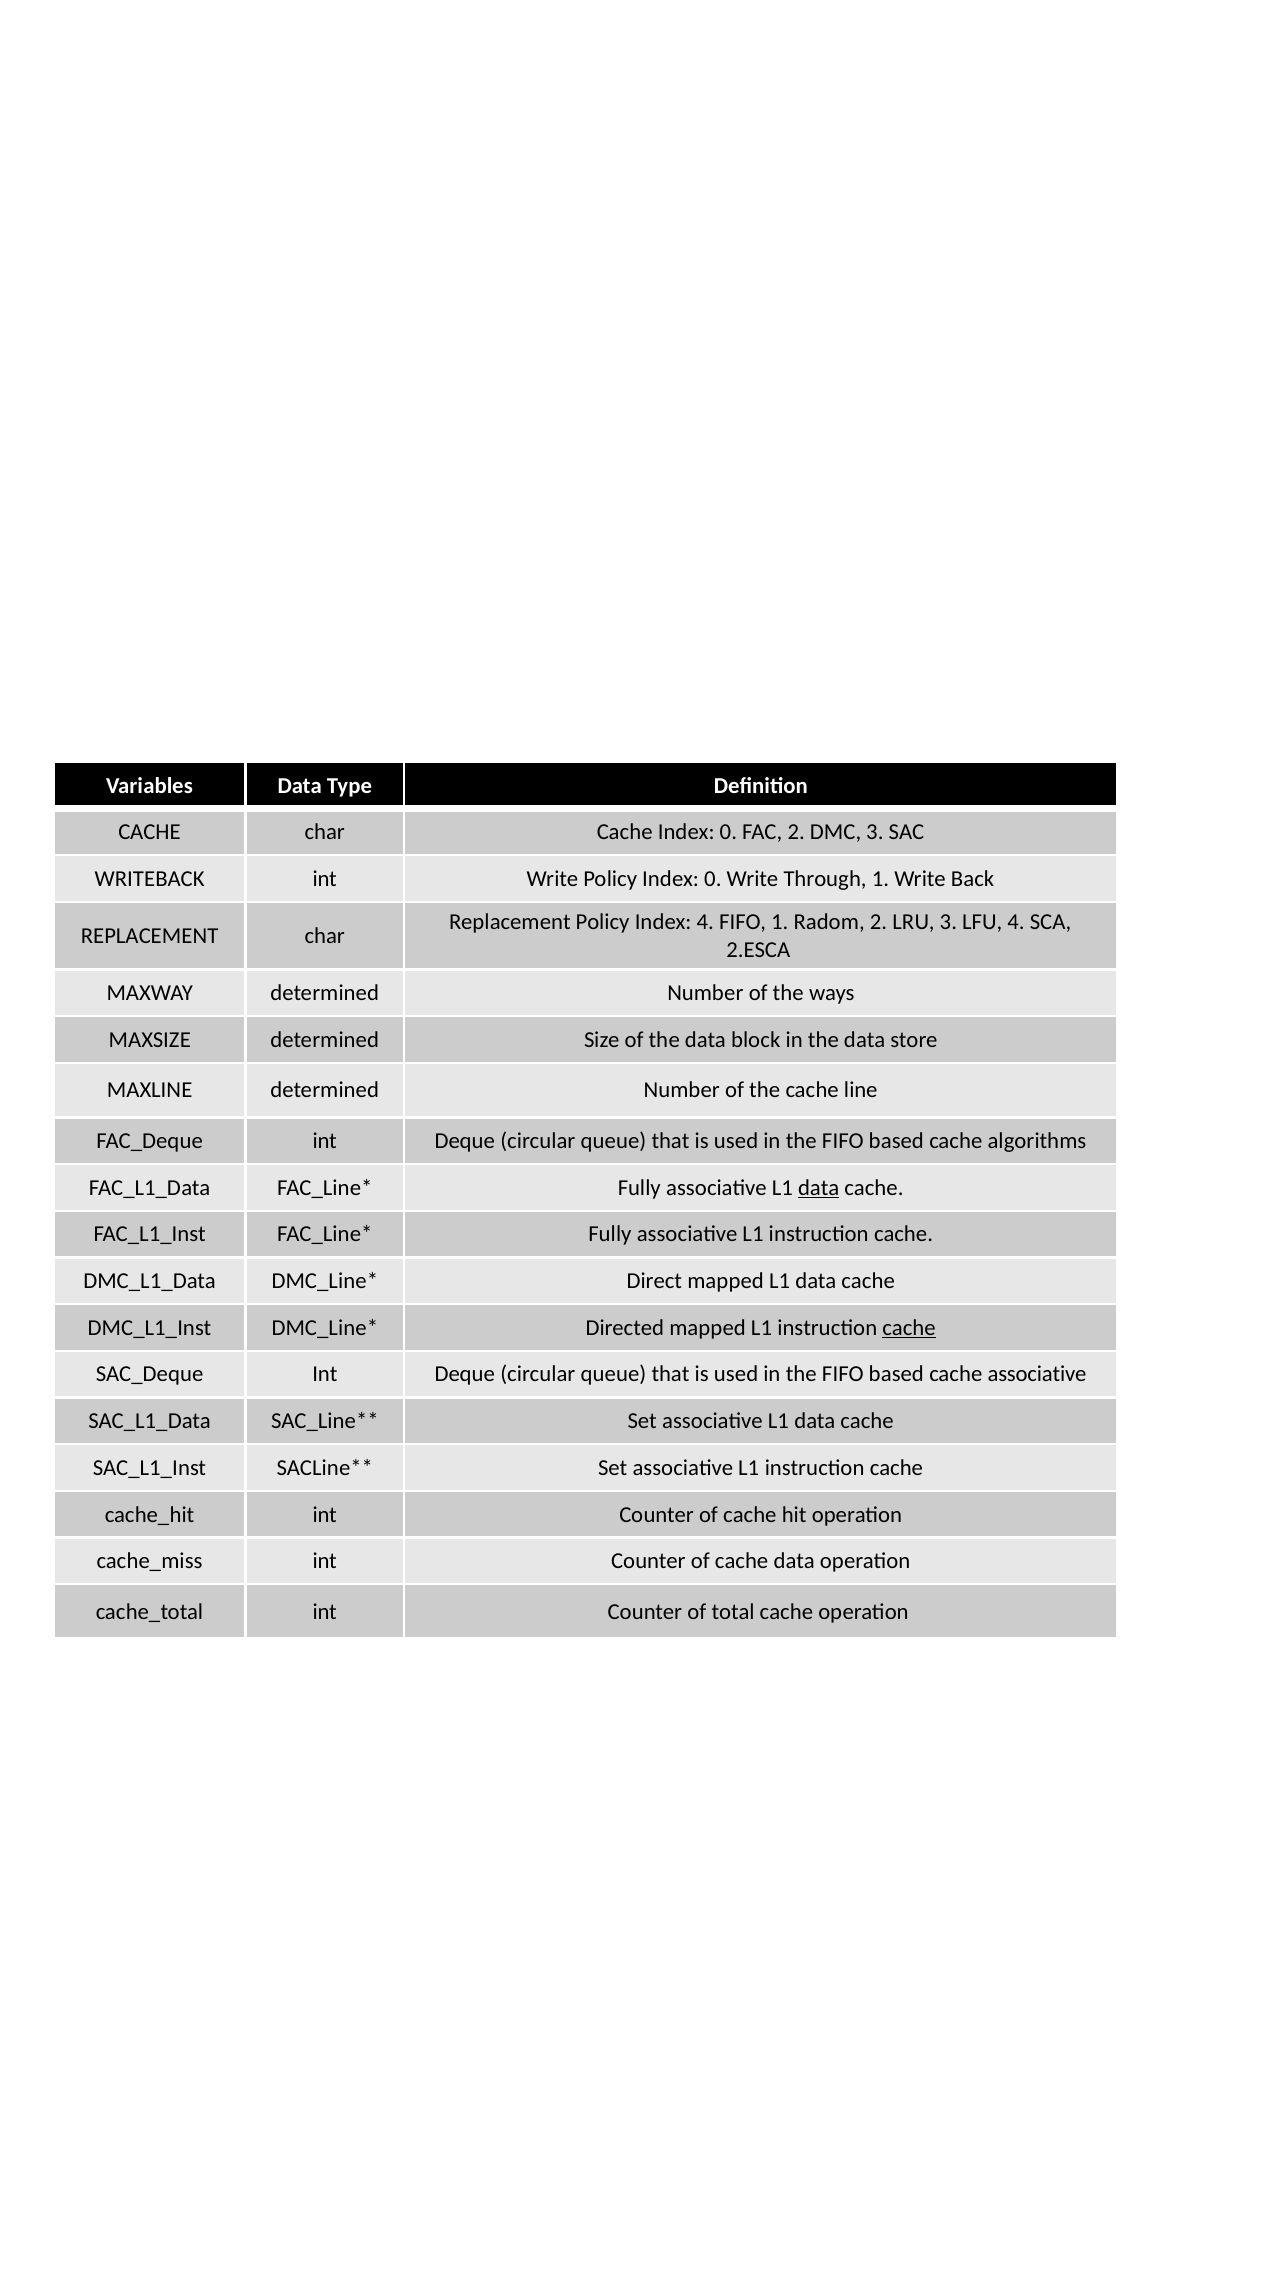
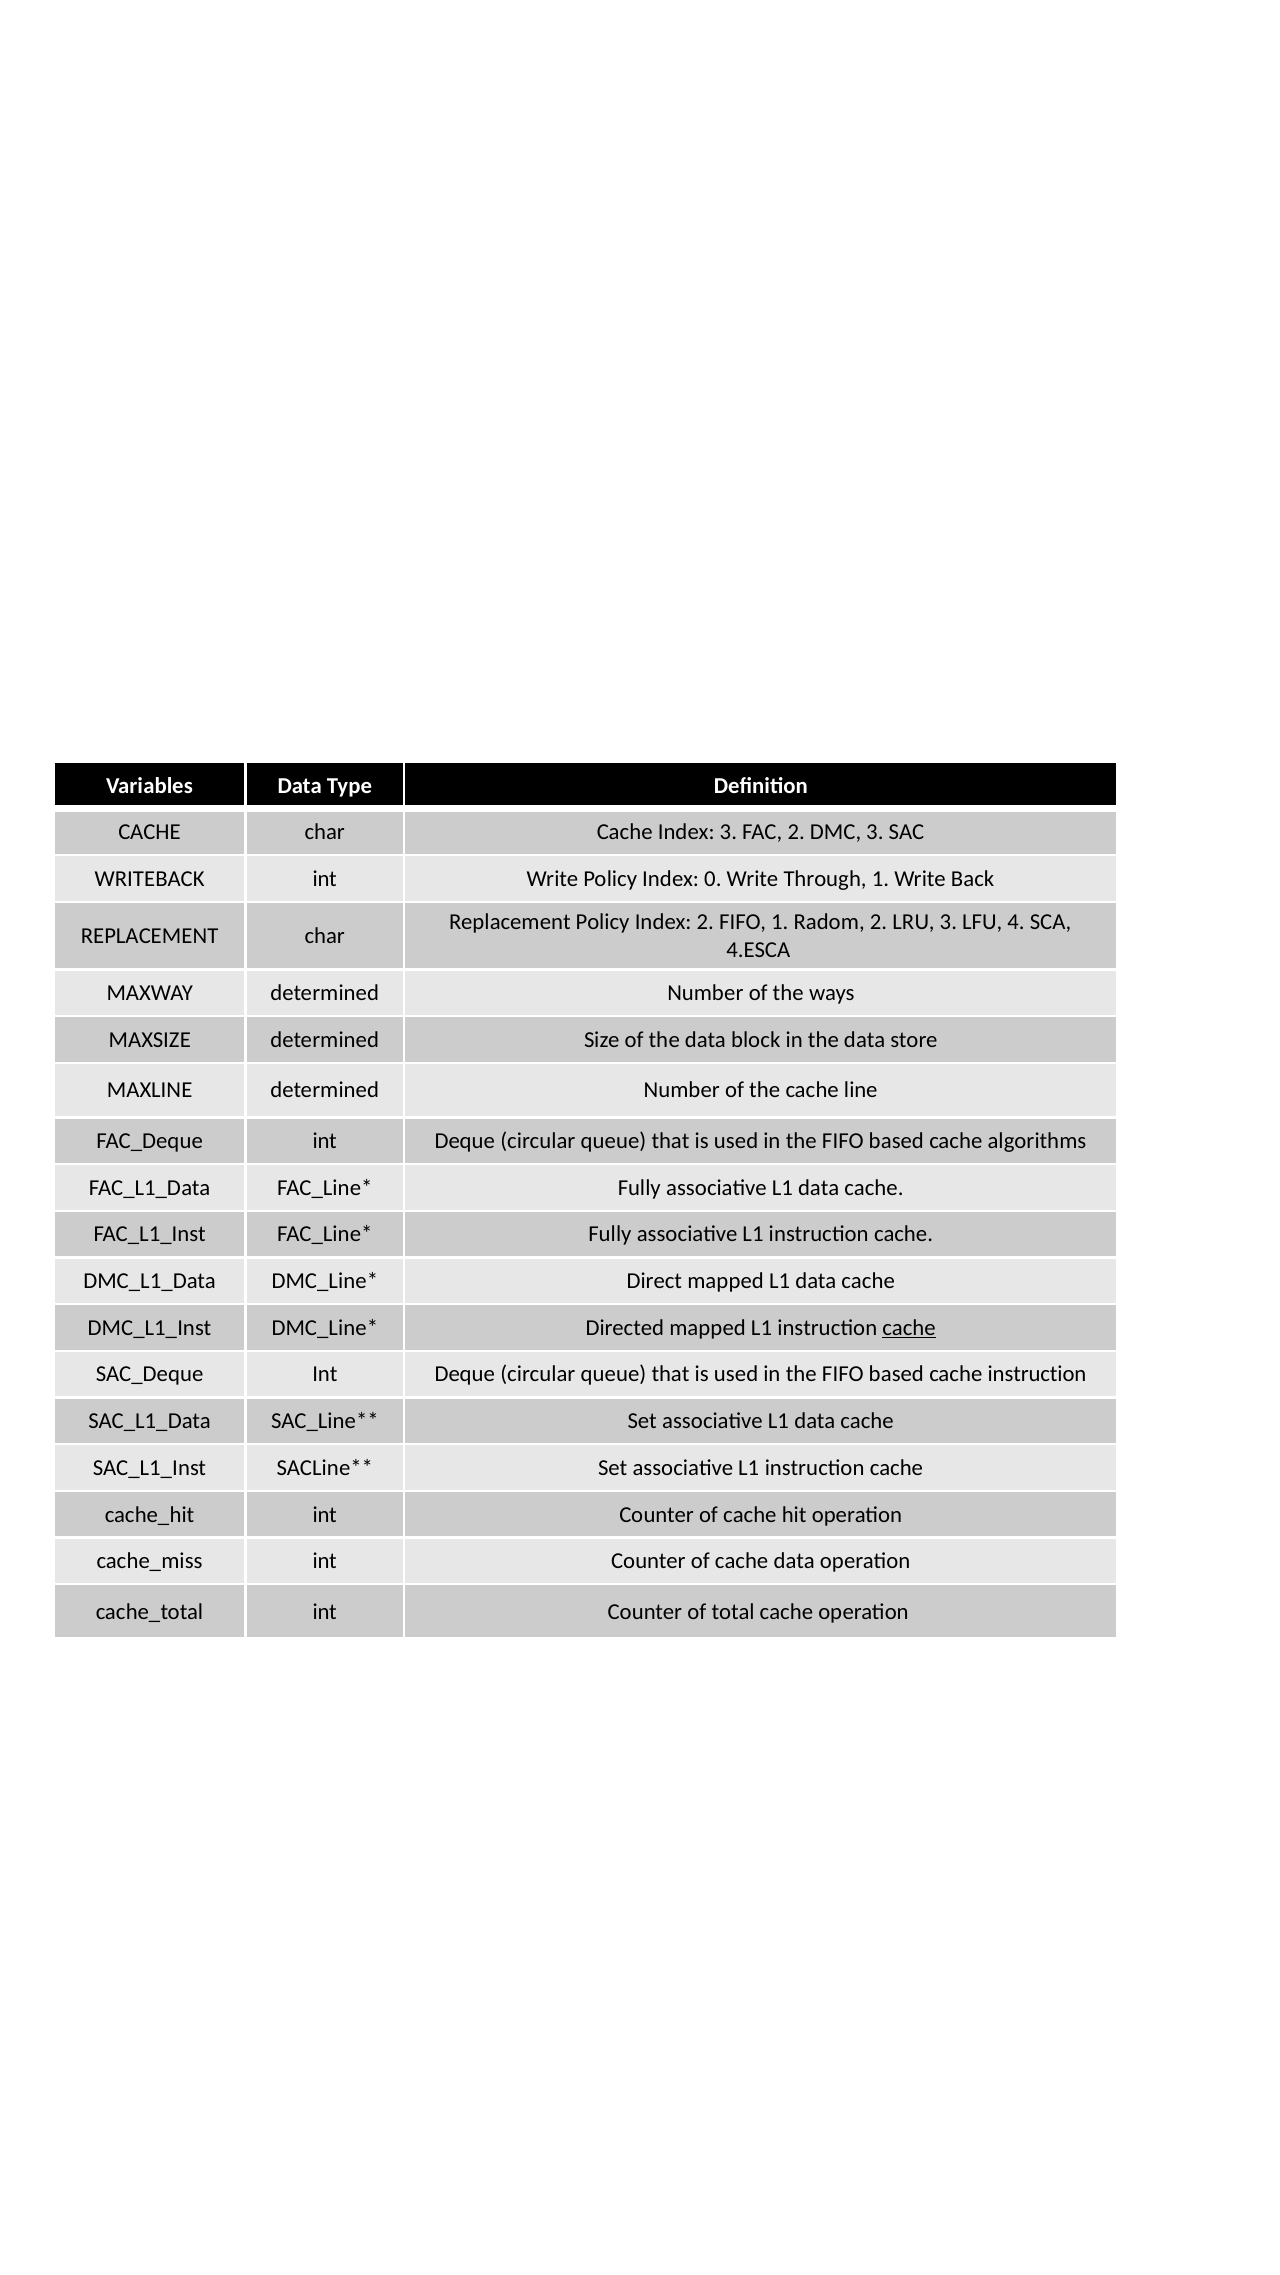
Cache Index 0: 0 -> 3 (728, 832)
Index 4: 4 -> 2 (705, 922)
2.ESCA: 2.ESCA -> 4.ESCA (758, 950)
data underline: present -> none (819, 1188)
cache associative: associative -> instruction (1037, 1375)
